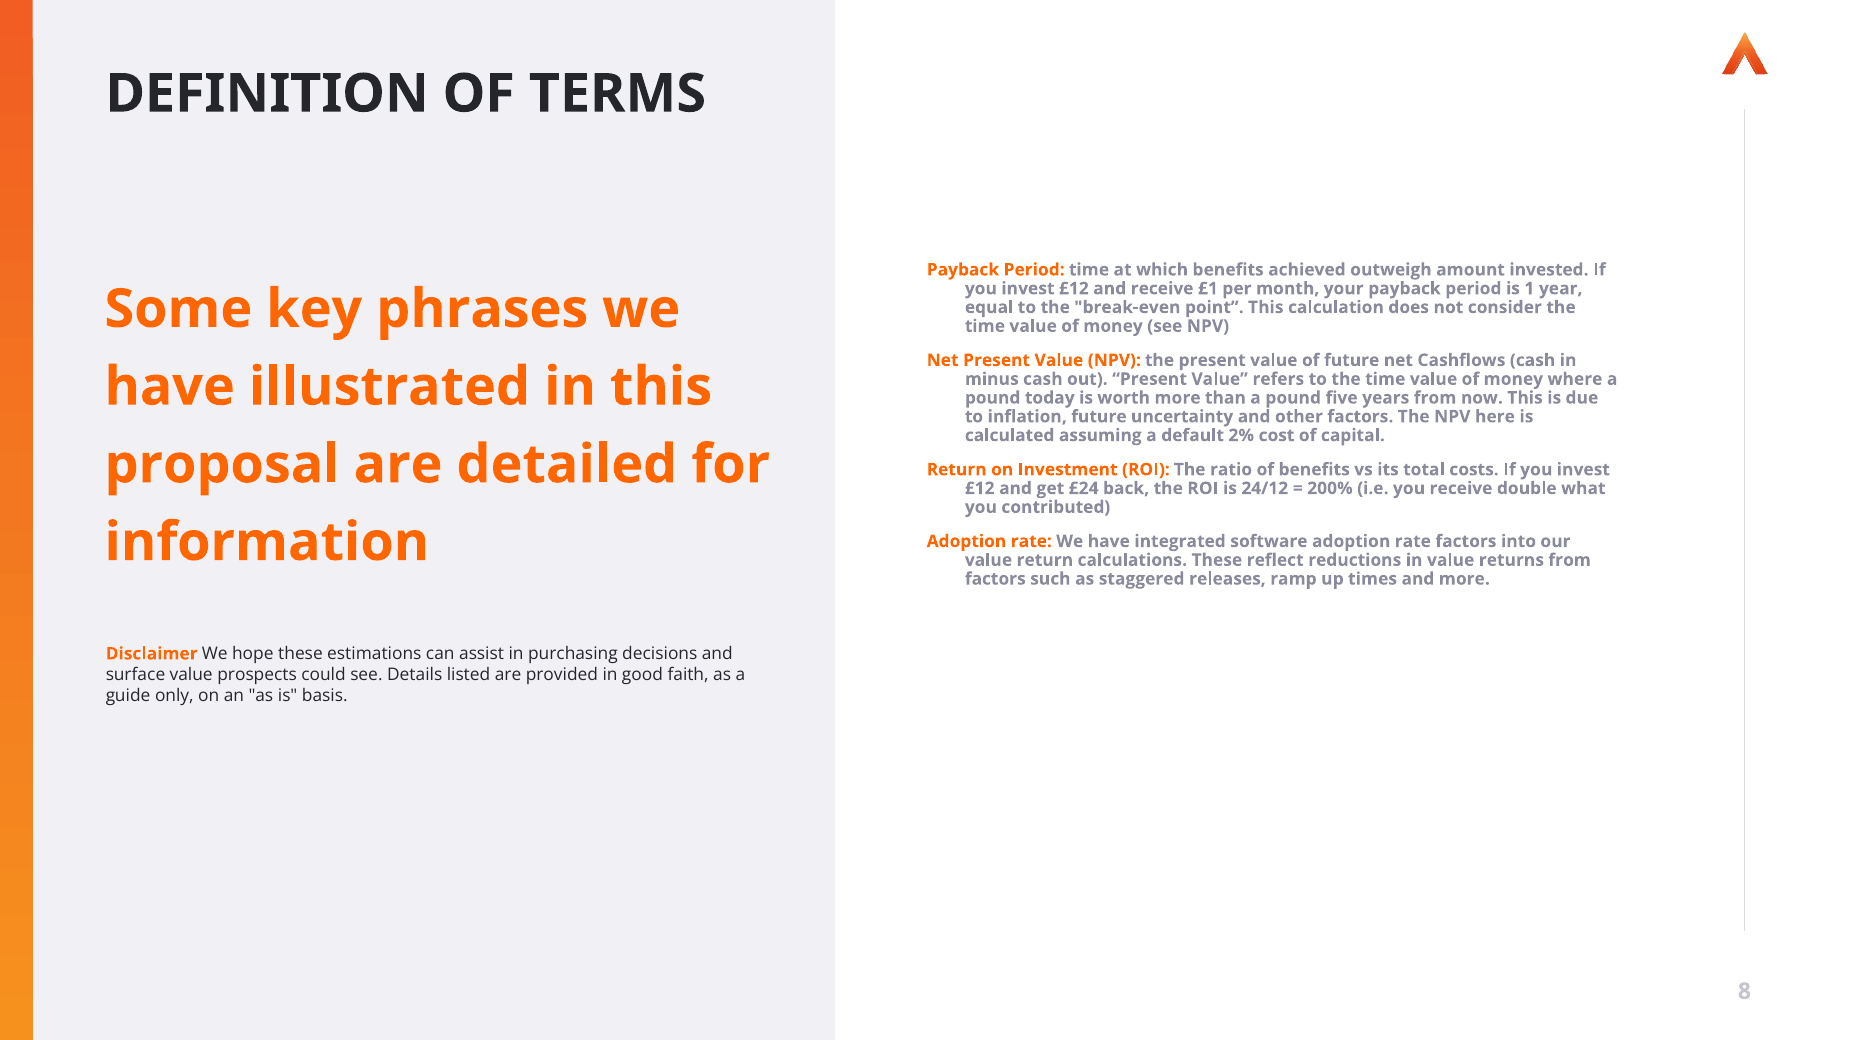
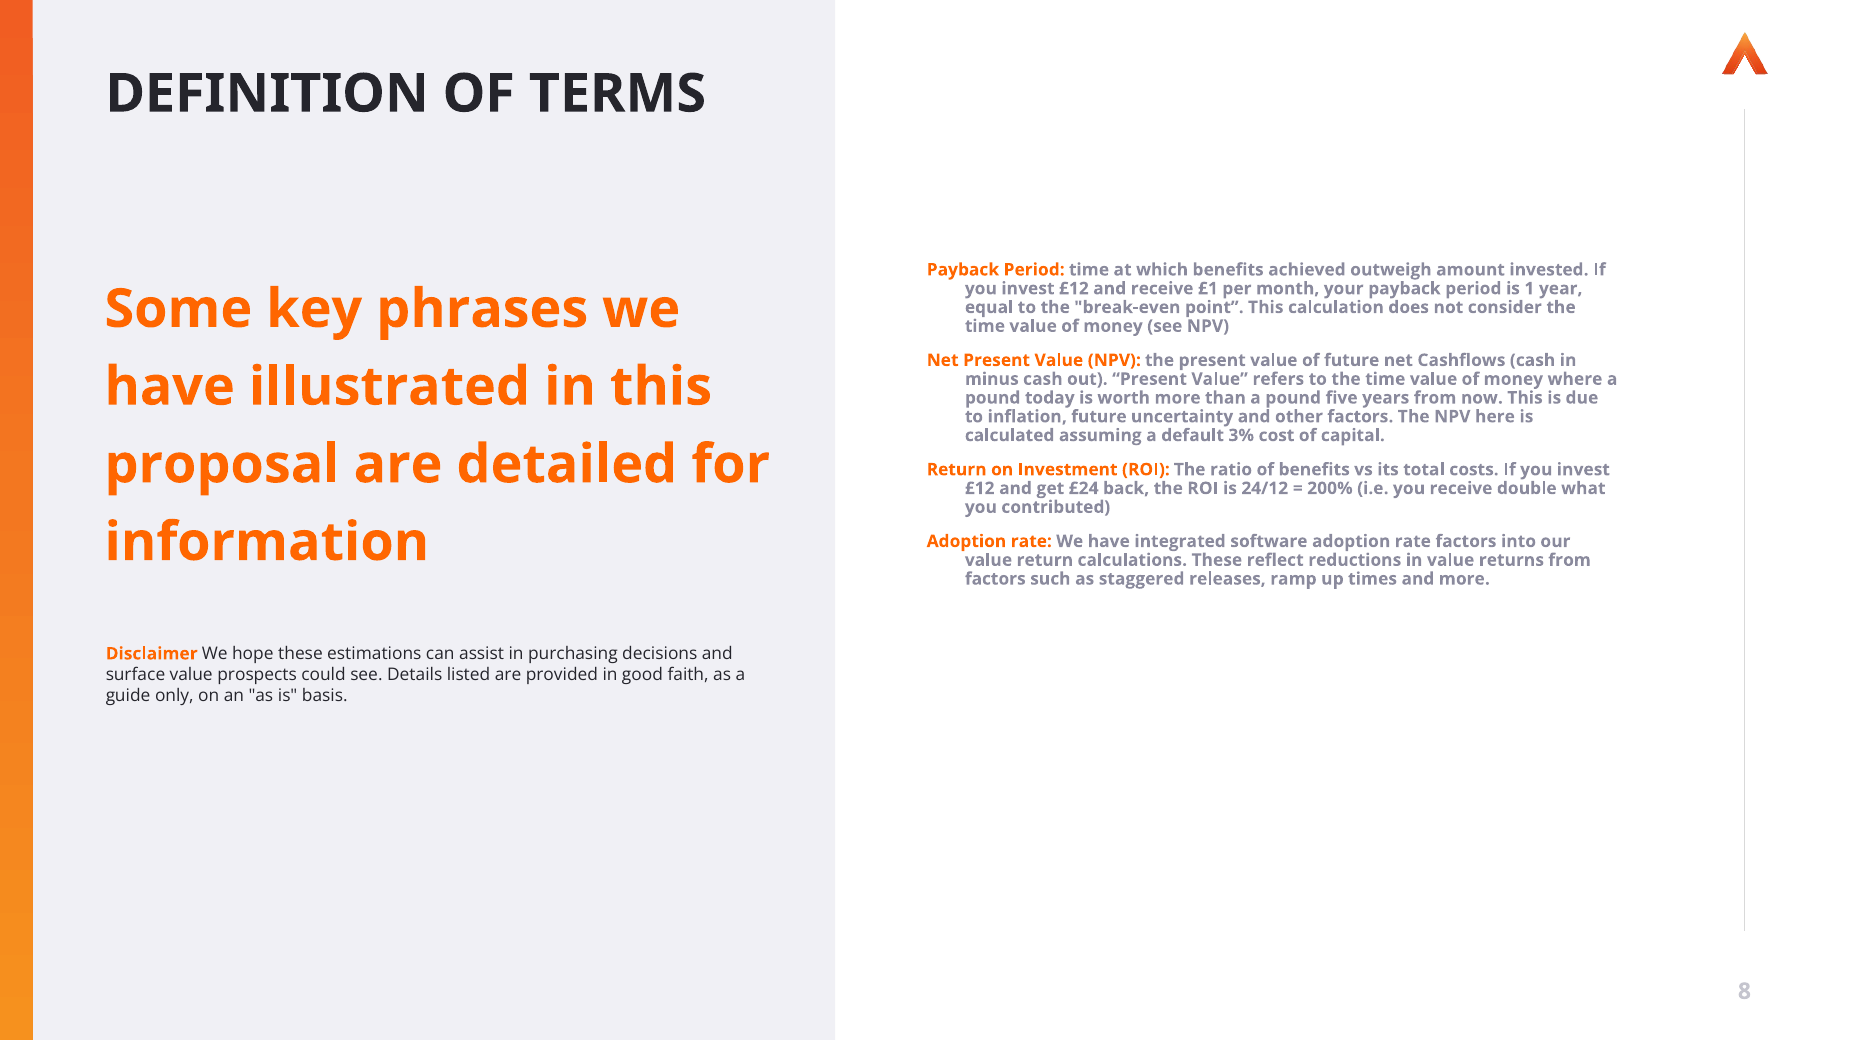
2%: 2% -> 3% (1241, 436)
